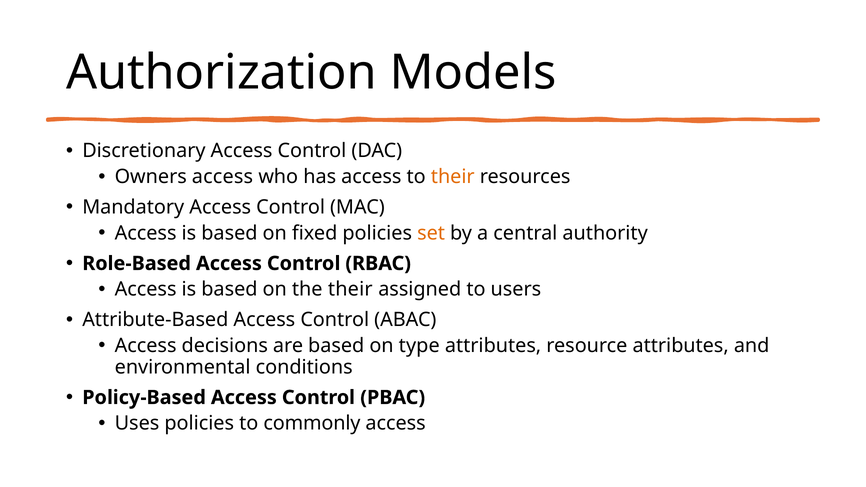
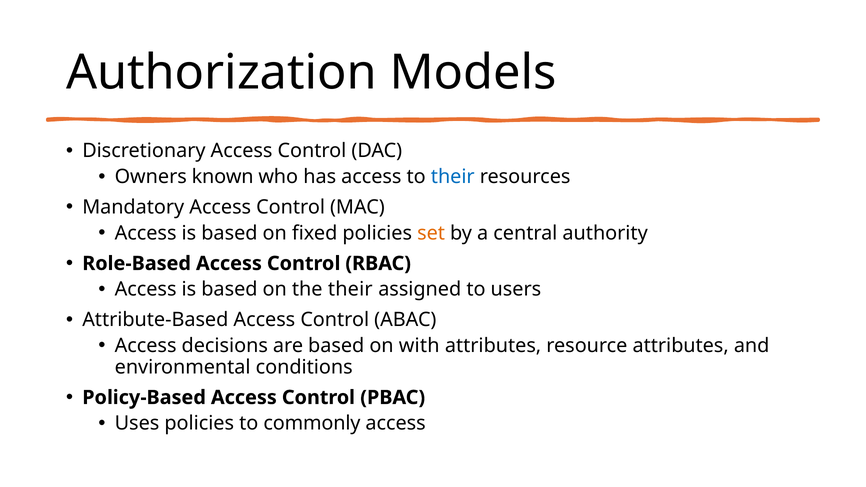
Owners access: access -> known (223, 177)
their colour: orange -> blue (453, 177)
type: type -> with (419, 346)
